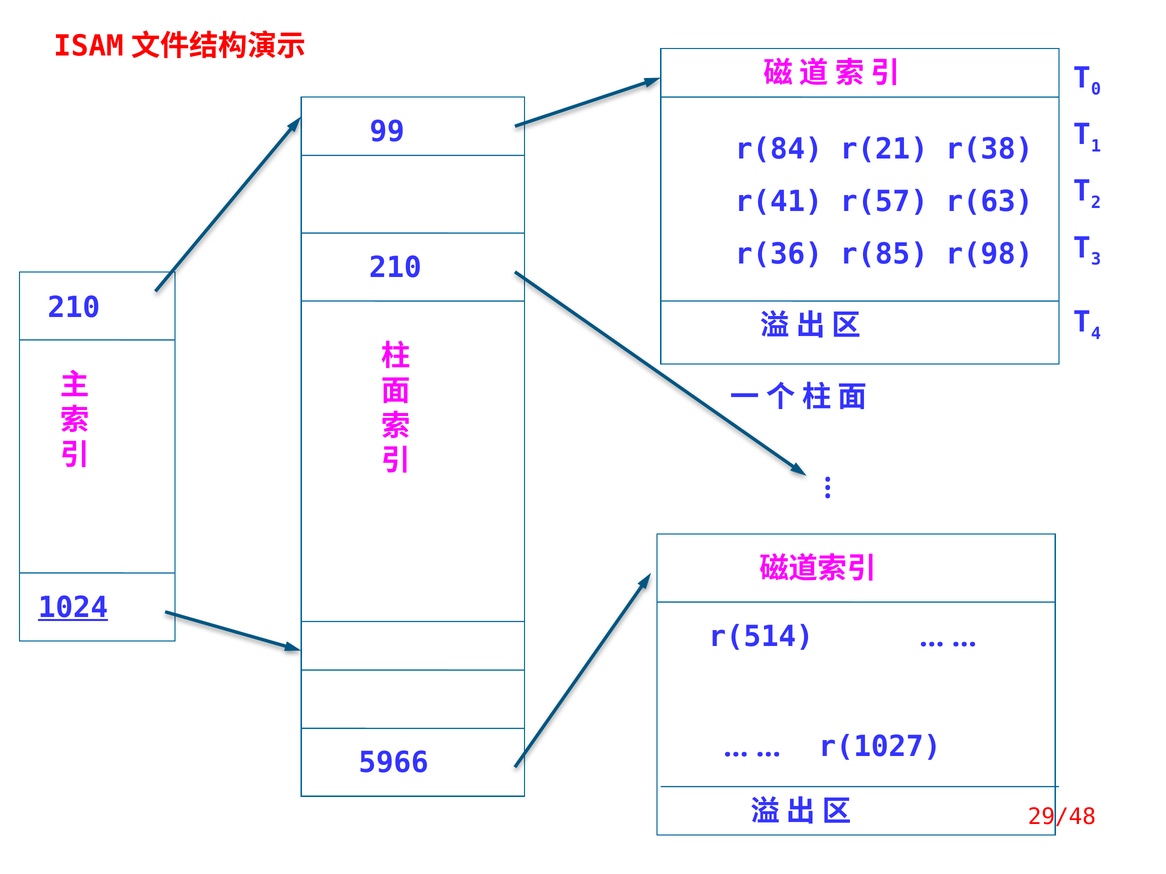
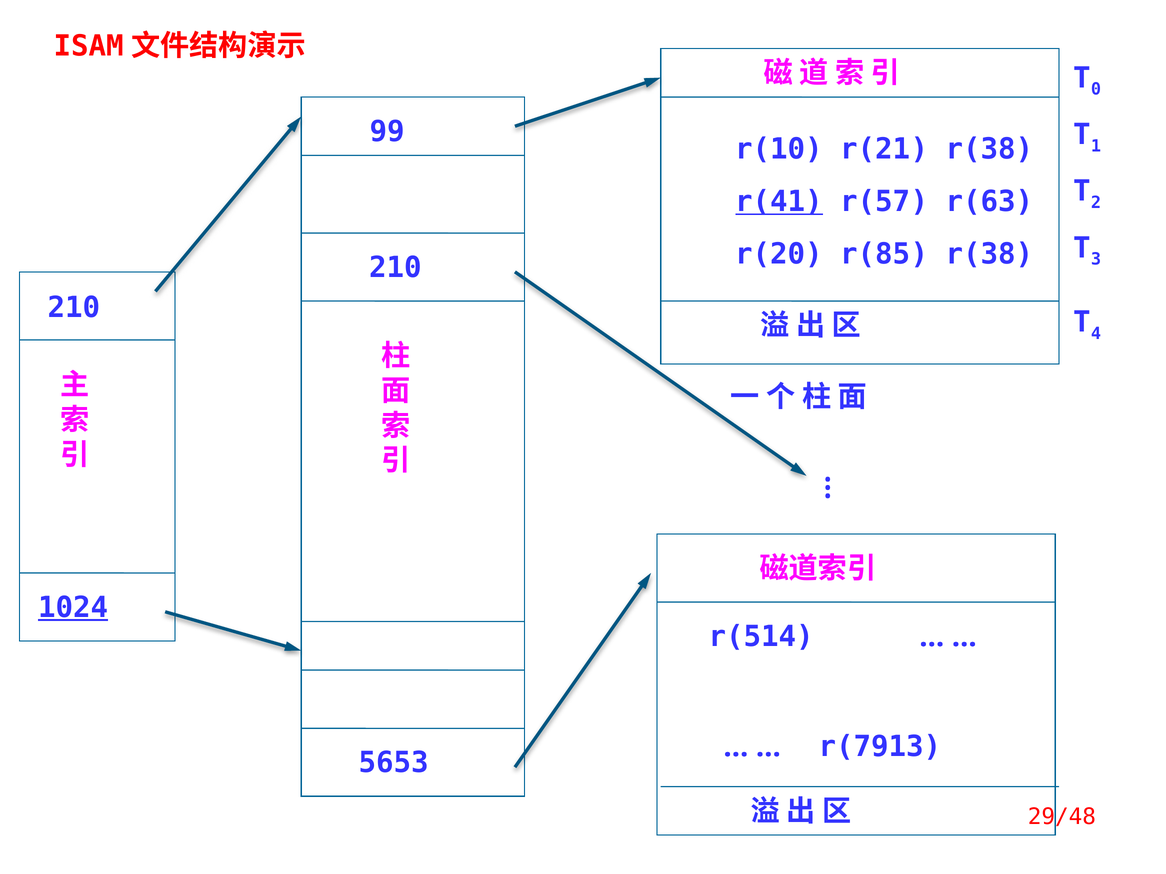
r(84: r(84 -> r(10 (779, 149)
r(41 underline: none -> present (779, 202)
r(36: r(36 -> r(20 (779, 254)
r(85 r(98: r(98 -> r(38 (989, 254)
r(1027: r(1027 -> r(7913 (880, 747)
5966: 5966 -> 5653 (394, 763)
